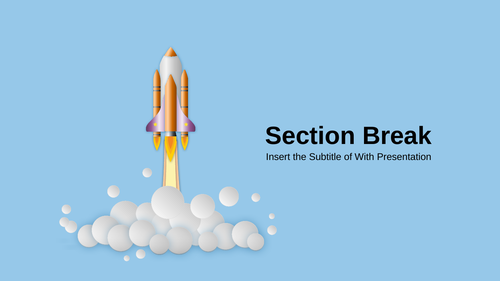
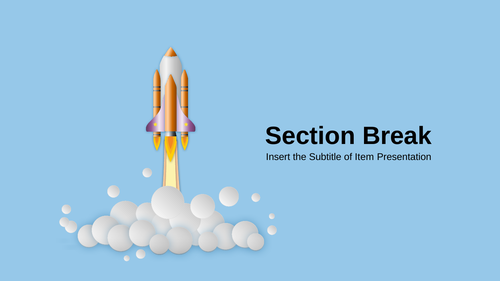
With: With -> Item (364, 157)
